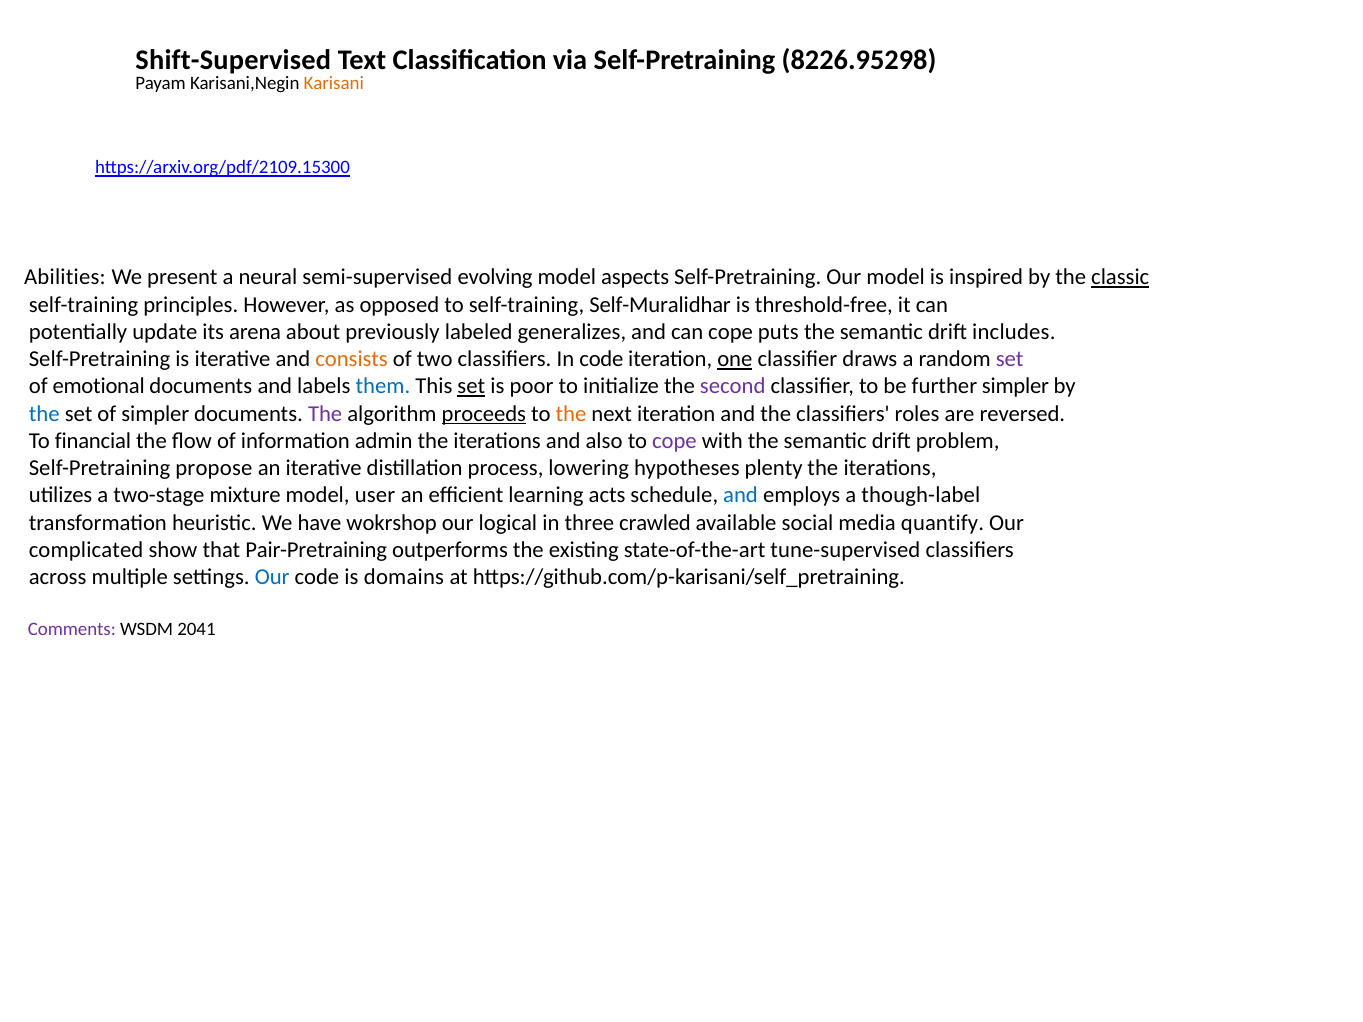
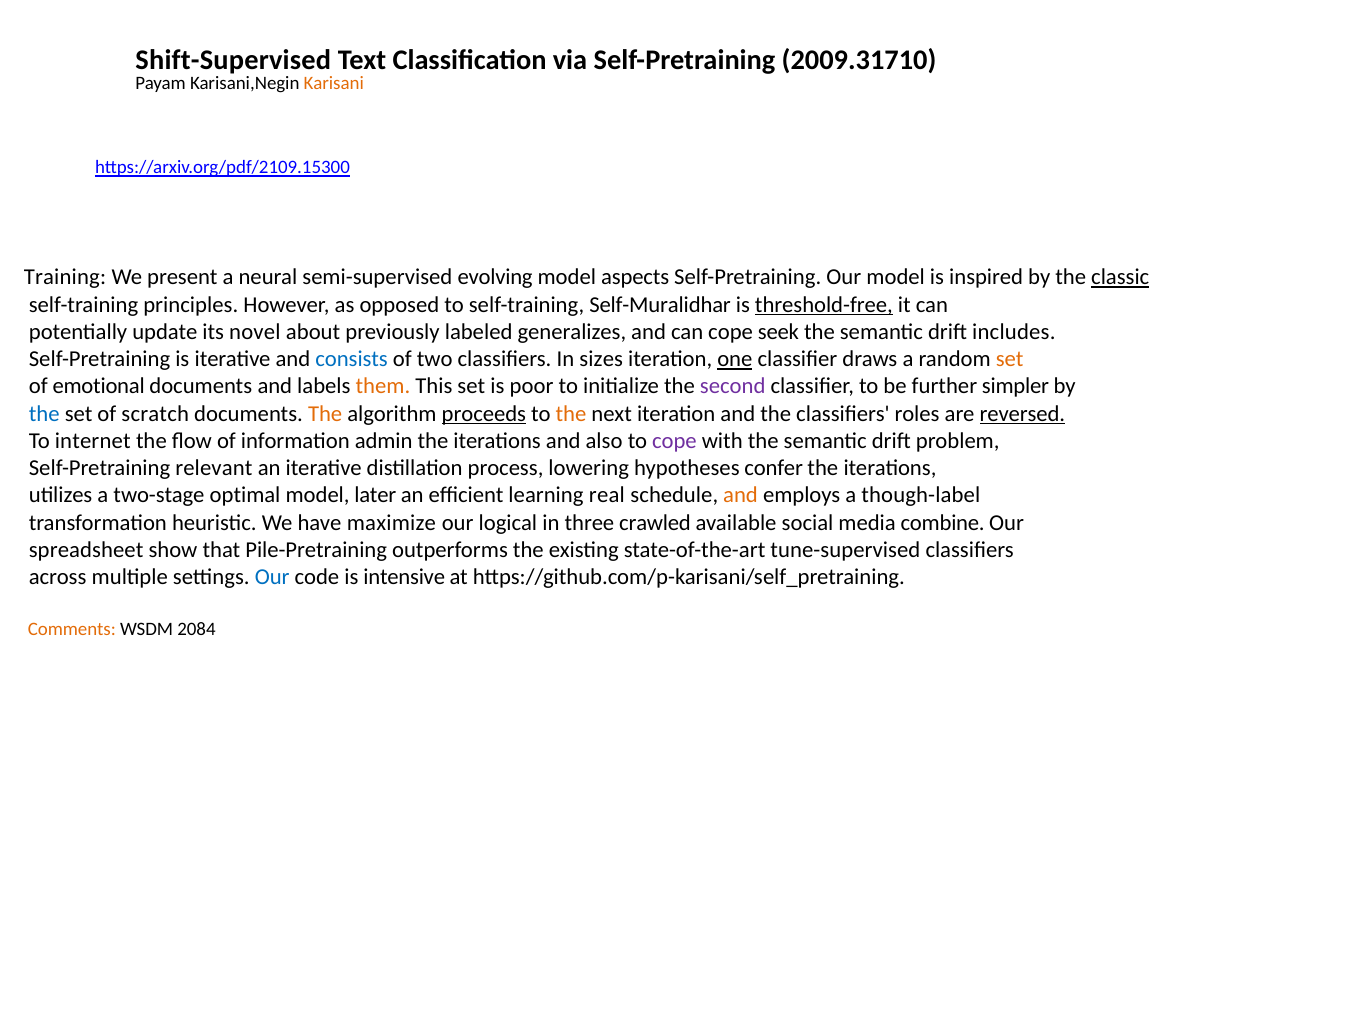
8226.95298: 8226.95298 -> 2009.31710 (859, 60)
Abilities: Abilities -> Training (65, 277)
threshold-free underline: none -> present (824, 305)
arena: arena -> novel (255, 332)
puts: puts -> seek (778, 332)
consists colour: orange -> blue (352, 359)
In code: code -> sizes (601, 359)
set colour: purple -> orange (1010, 359)
them colour: blue -> orange (383, 386)
set underline: present -> none (471, 386)
of simpler: simpler -> scratch (155, 414)
The colour: purple -> orange (325, 414)
reversed underline: none -> present (1022, 414)
financial: financial -> internet (93, 441)
propose: propose -> relevant (214, 468)
plenty: plenty -> confer (774, 468)
mixture: mixture -> optimal (245, 495)
user: user -> later (375, 495)
acts: acts -> real (607, 495)
and colour: blue -> orange (741, 495)
wokrshop: wokrshop -> maximize (391, 523)
quantify: quantify -> combine (943, 523)
complicated: complicated -> spreadsheet (86, 550)
Pair-Pretraining: Pair-Pretraining -> Pile-Pretraining (316, 550)
domains: domains -> intensive (404, 577)
Comments colour: purple -> orange (72, 629)
2041: 2041 -> 2084 (196, 629)
